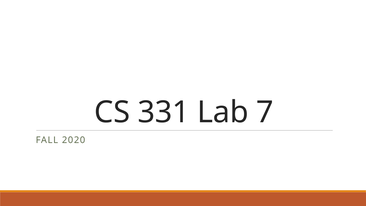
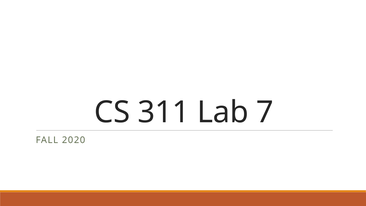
331: 331 -> 311 (164, 112)
